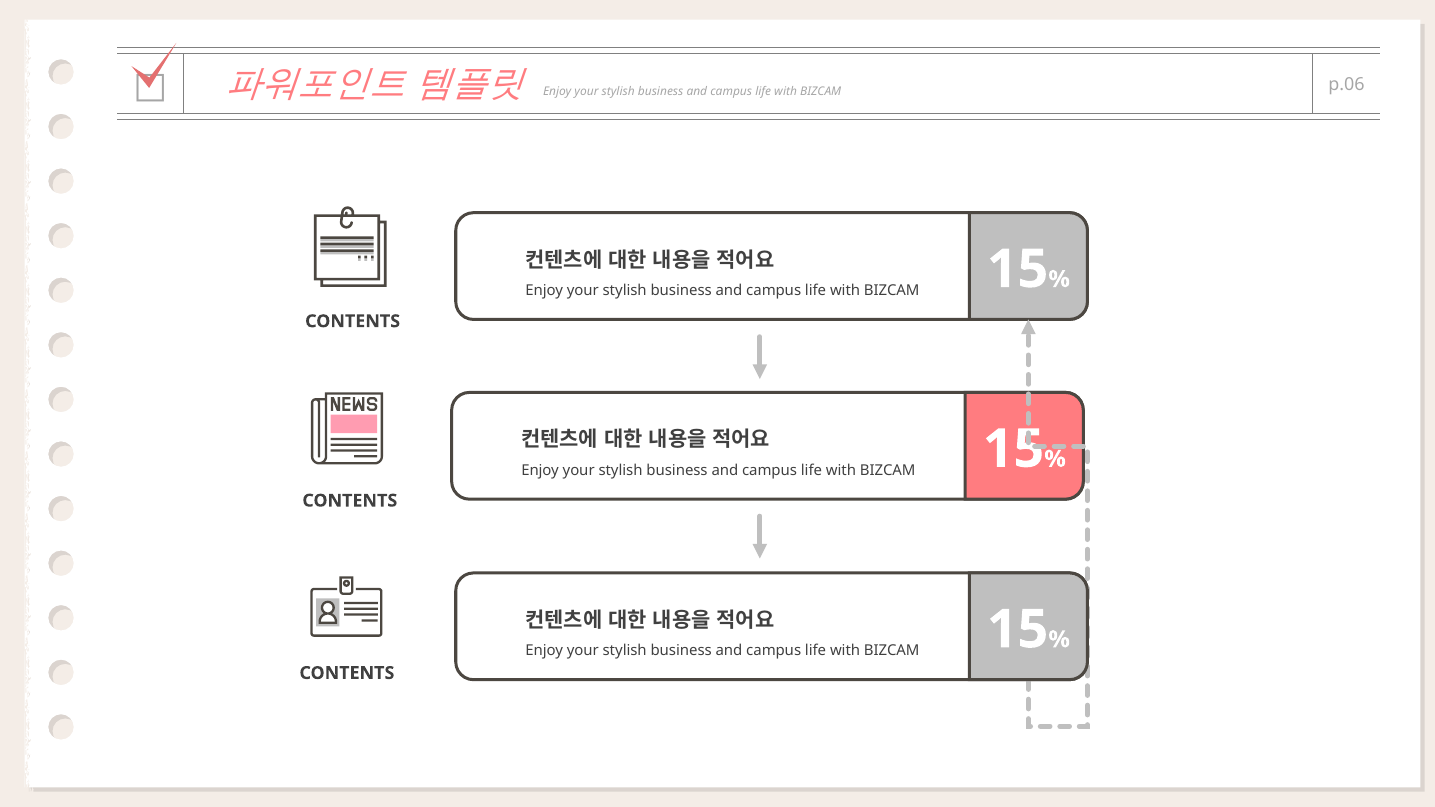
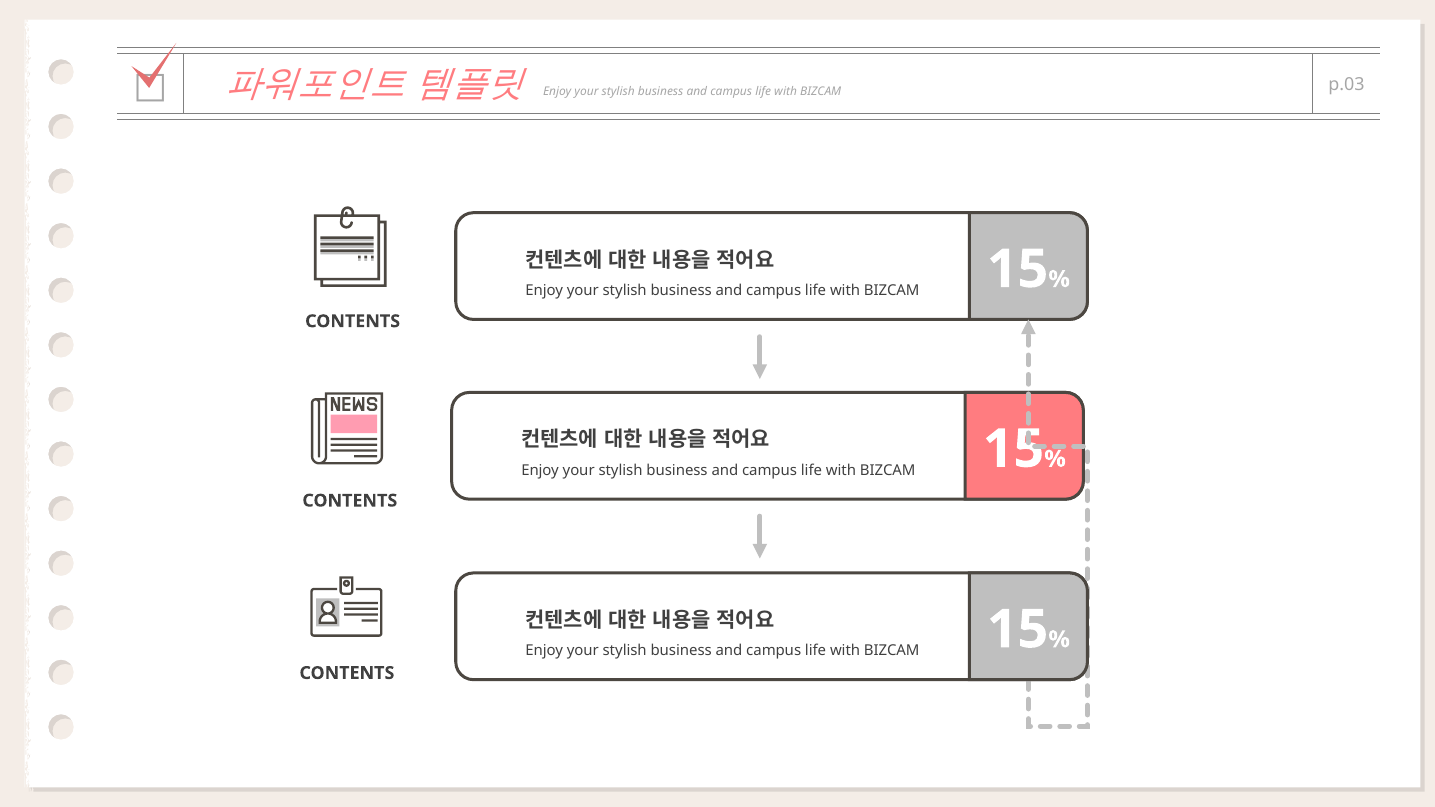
p.06: p.06 -> p.03 (1346, 84)
